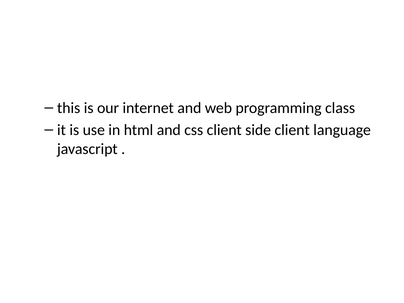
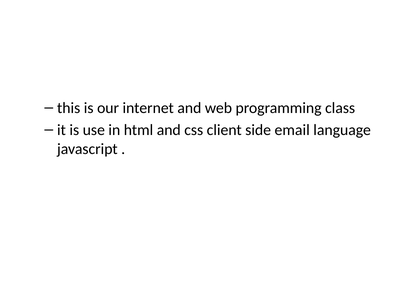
side client: client -> email (292, 130)
